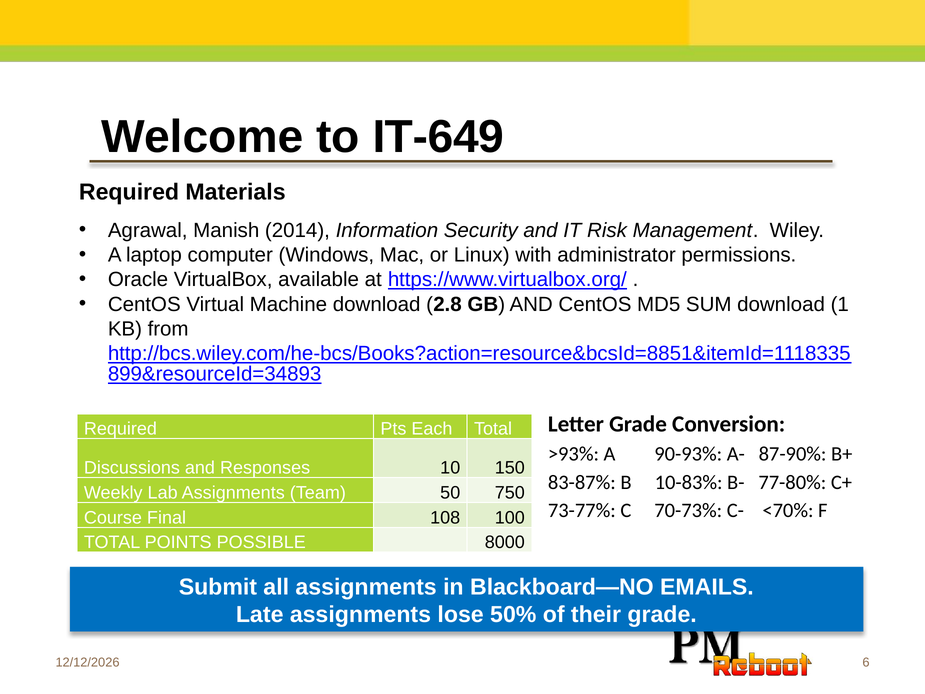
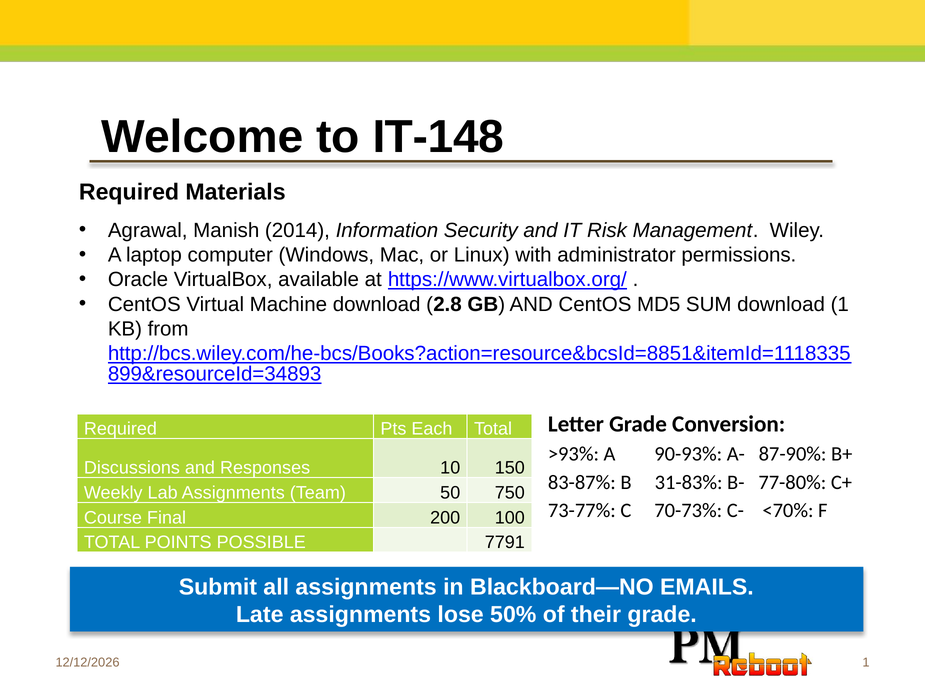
IT-649: IT-649 -> IT-148 (438, 137)
10-83%: 10-83% -> 31-83% (689, 482)
108: 108 -> 200 (445, 517)
8000: 8000 -> 7791 (505, 542)
6: 6 -> 1 (866, 662)
